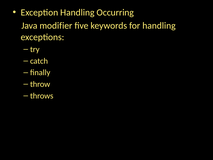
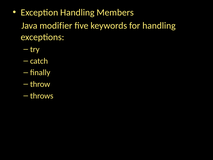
Occurring: Occurring -> Members (115, 12)
